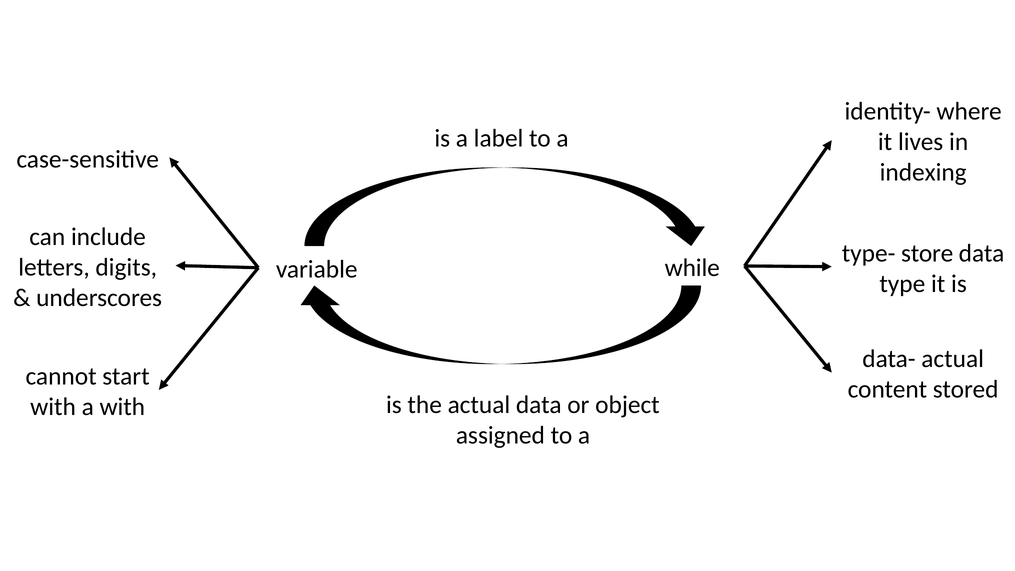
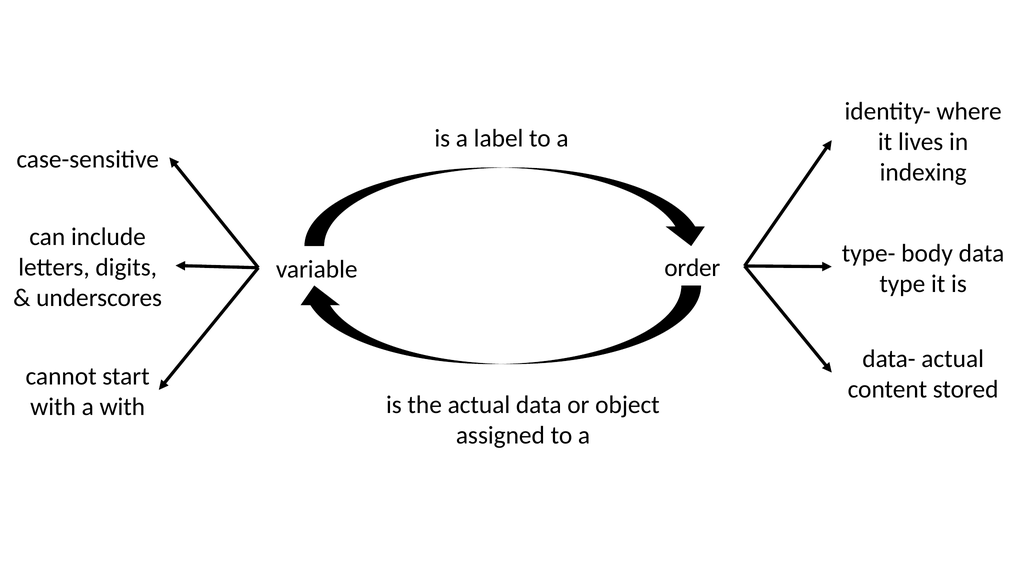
store: store -> body (927, 253)
while: while -> order (692, 268)
